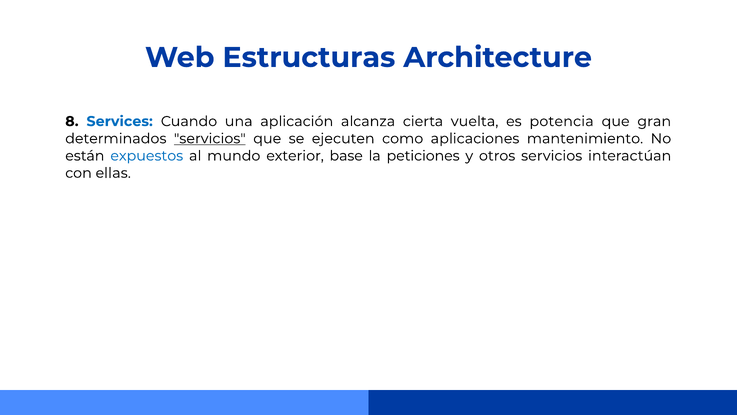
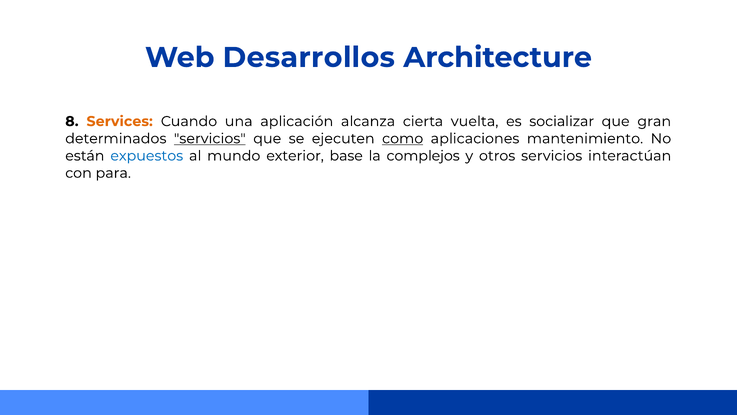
Estructuras: Estructuras -> Desarrollos (309, 57)
Services colour: blue -> orange (120, 121)
potencia: potencia -> socializar (562, 121)
como underline: none -> present (403, 138)
peticiones: peticiones -> complejos (423, 156)
ellas: ellas -> para (113, 173)
